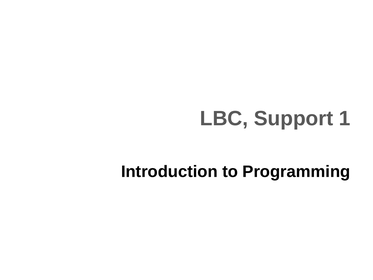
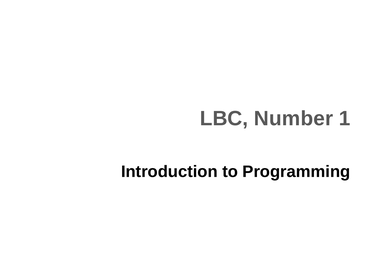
Support: Support -> Number (294, 118)
